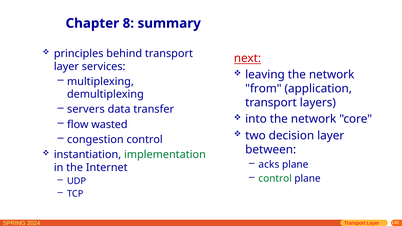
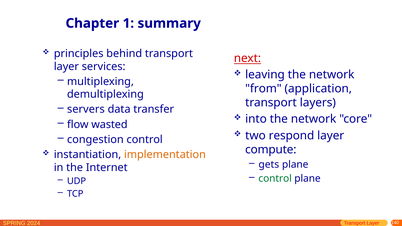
8: 8 -> 1 (128, 23)
decision: decision -> respond (291, 136)
between: between -> compute (271, 150)
implementation colour: green -> orange (165, 155)
acks: acks -> gets (269, 165)
